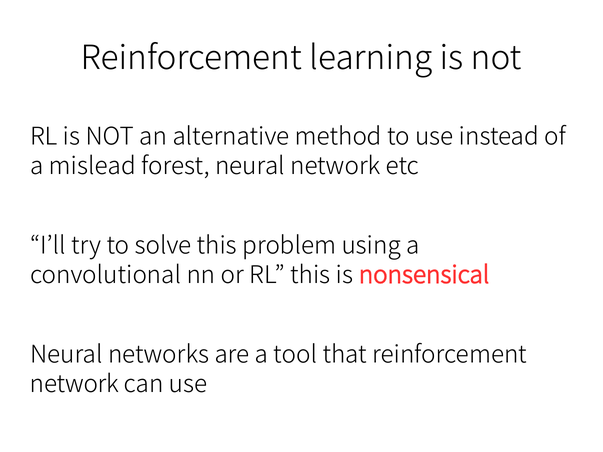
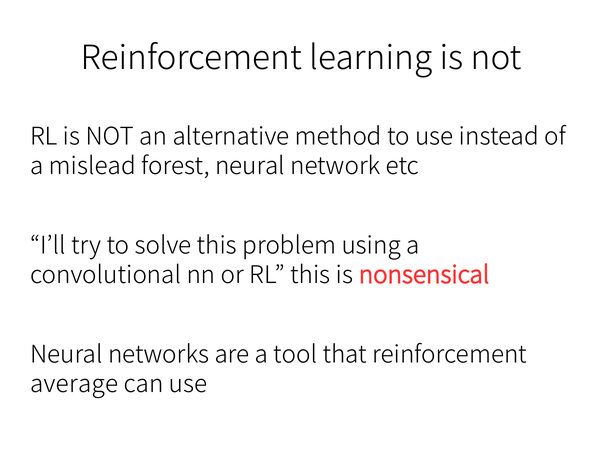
network: network -> average (74, 384)
